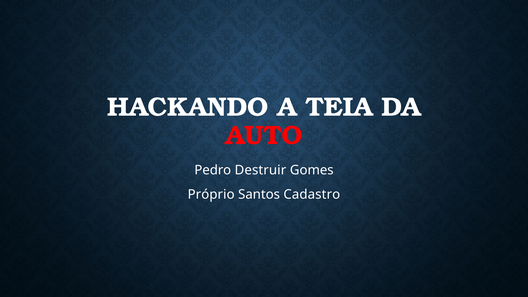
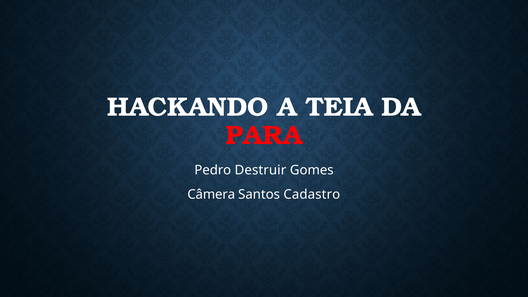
AUTO: AUTO -> PARA (264, 136)
Próprio: Próprio -> Câmera (211, 194)
